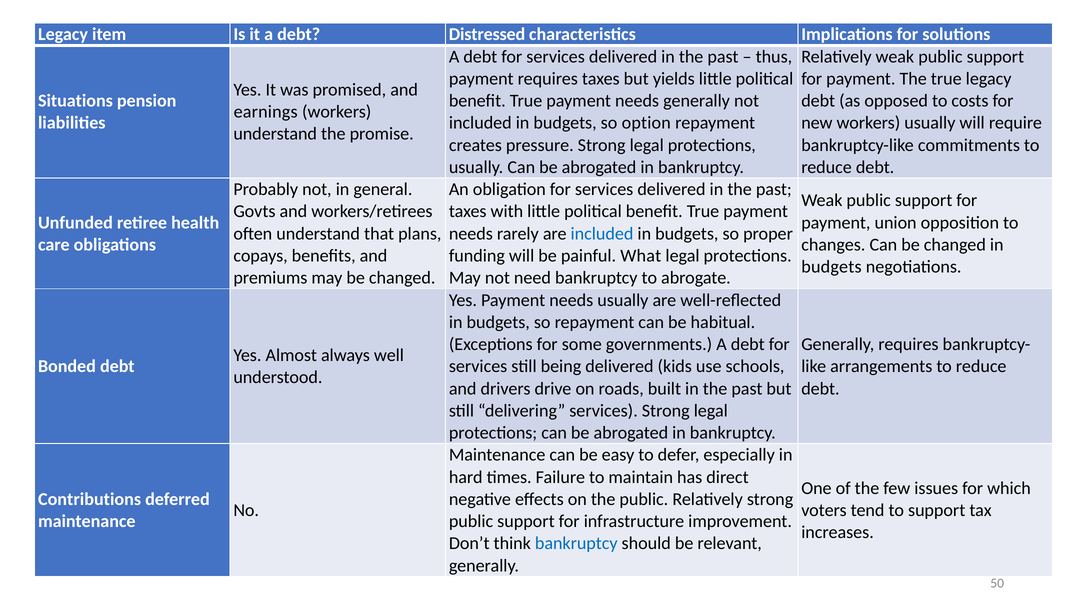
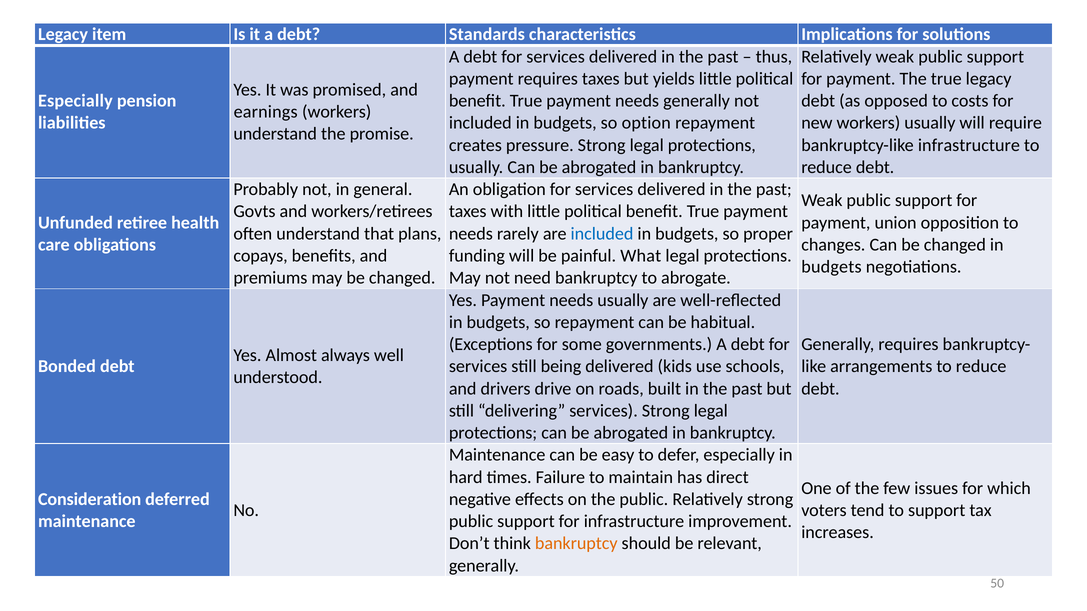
Distressed: Distressed -> Standards (487, 34)
Situations: Situations -> Especially (75, 101)
bankruptcy-like commitments: commitments -> infrastructure (969, 145)
Contributions: Contributions -> Consideration (90, 500)
bankruptcy colour: blue -> orange (576, 544)
